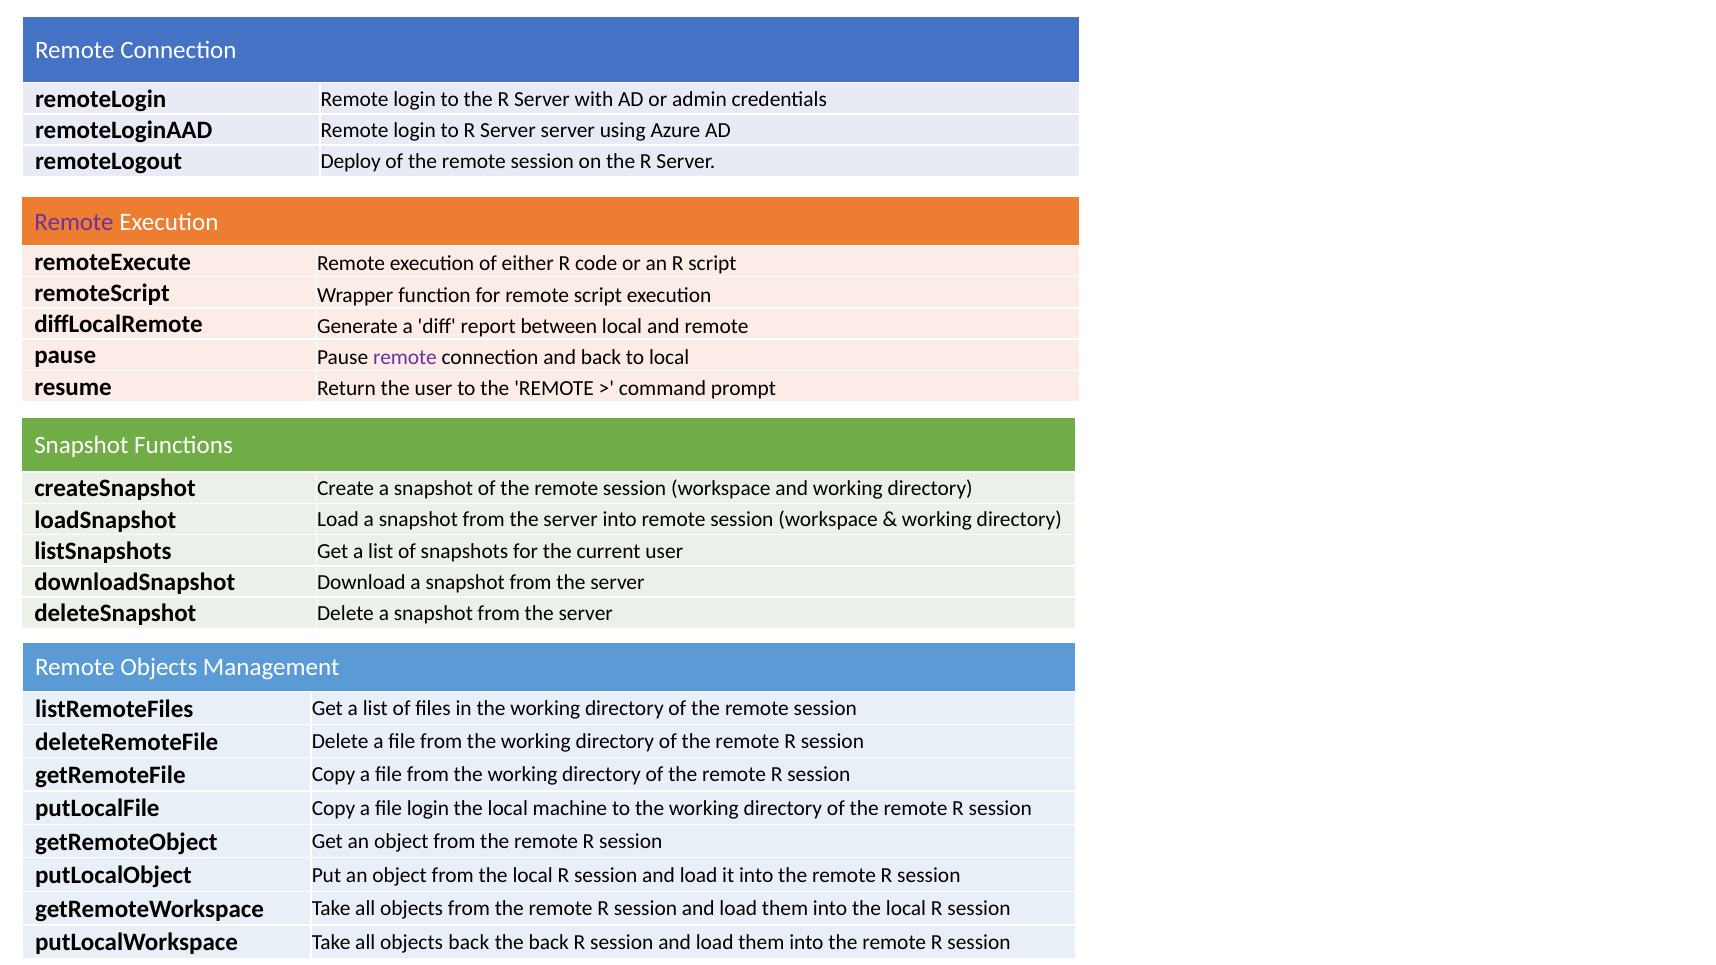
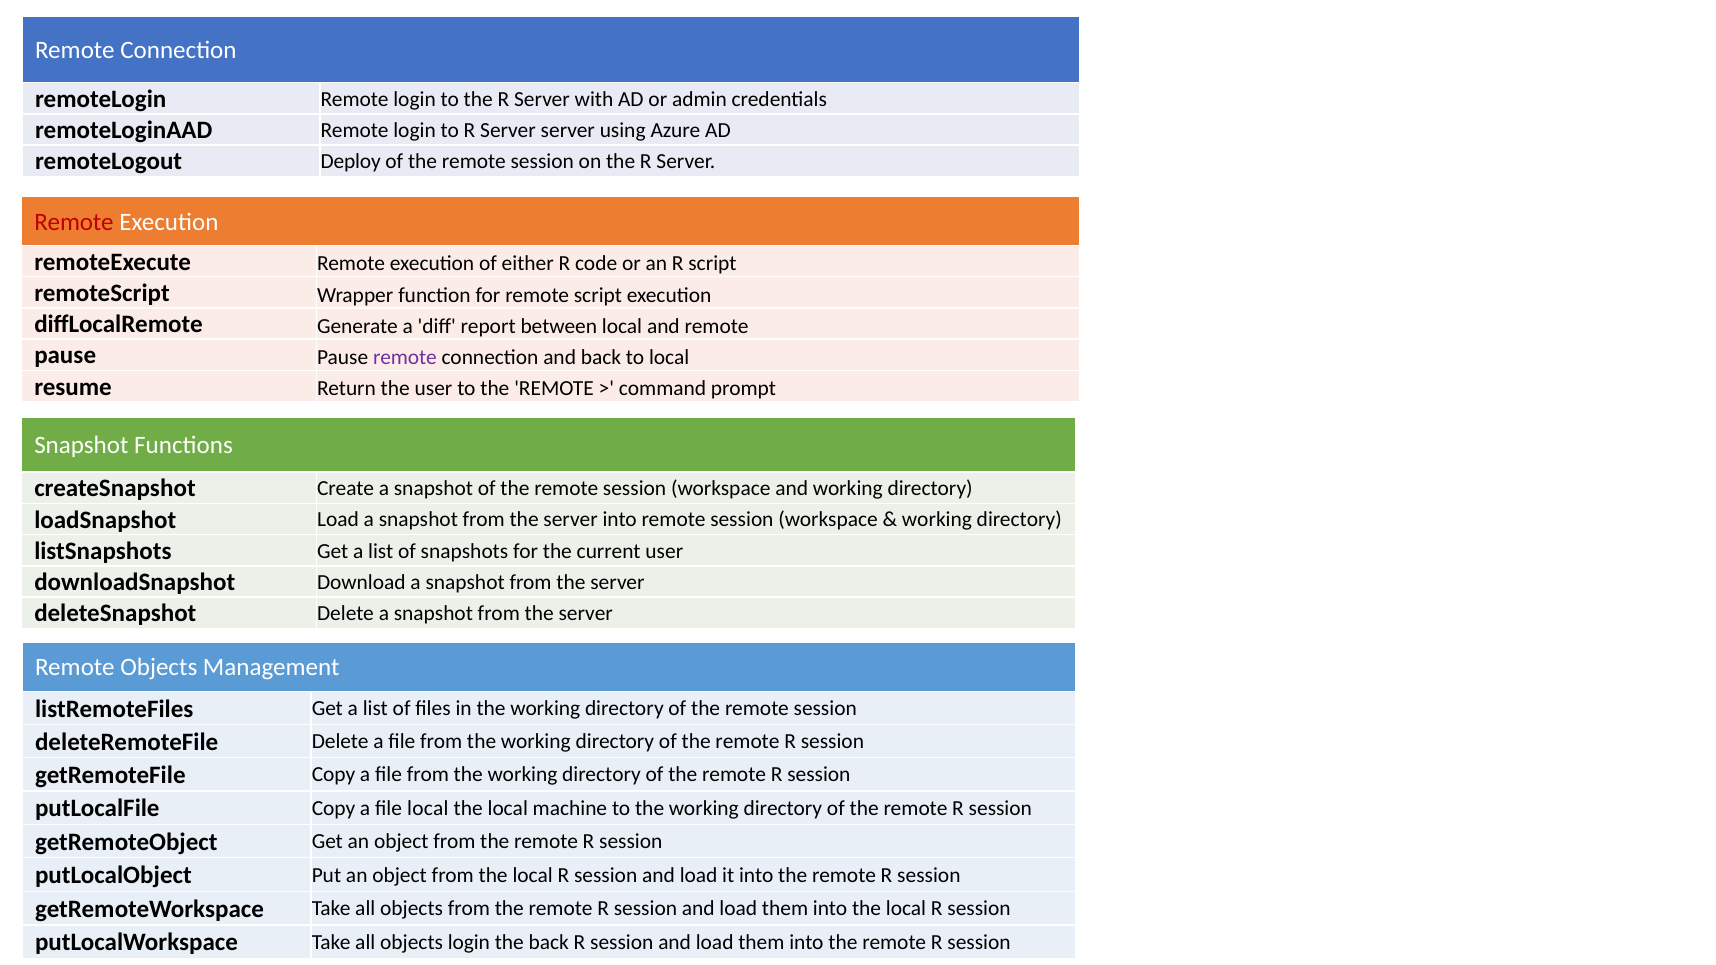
Remote colour: purple -> red (74, 222)
file login: login -> local (428, 808)
objects back: back -> login (469, 943)
